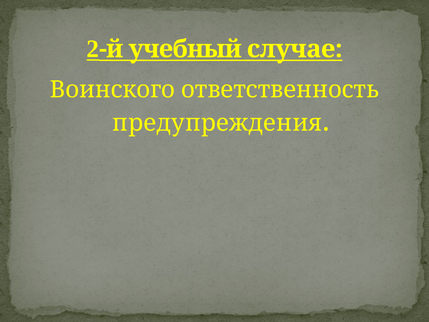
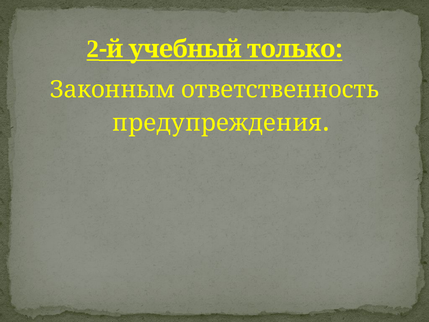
случае: случае -> только (295, 49)
Воинского: Воинского -> Законным (113, 90)
